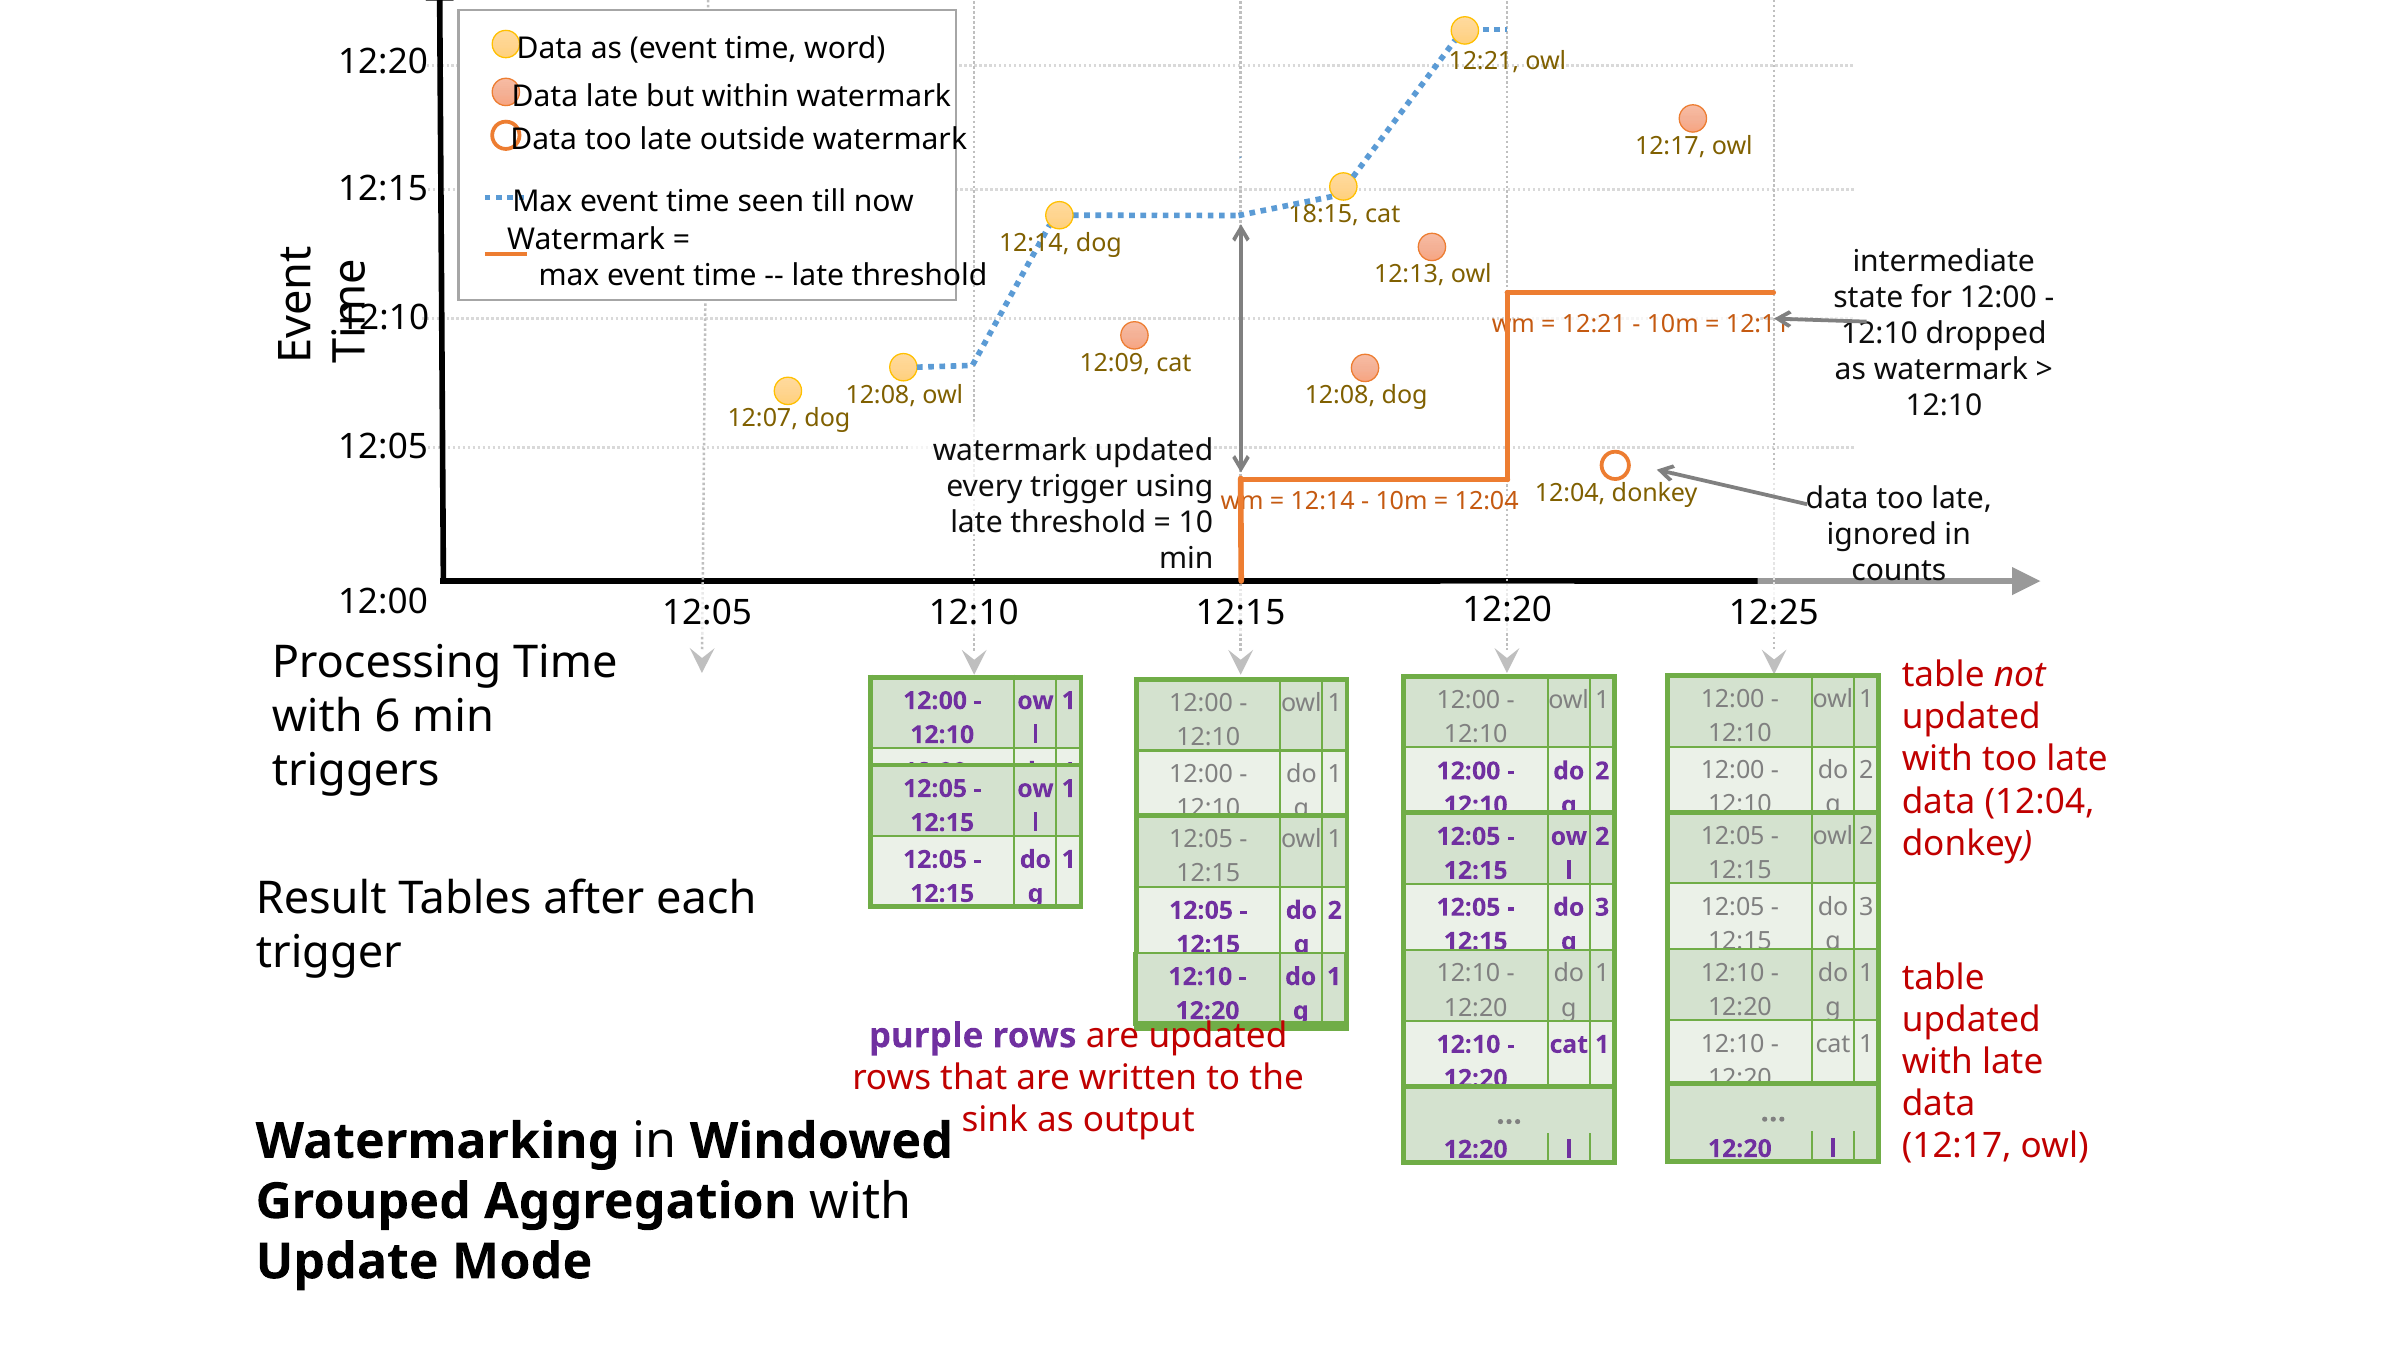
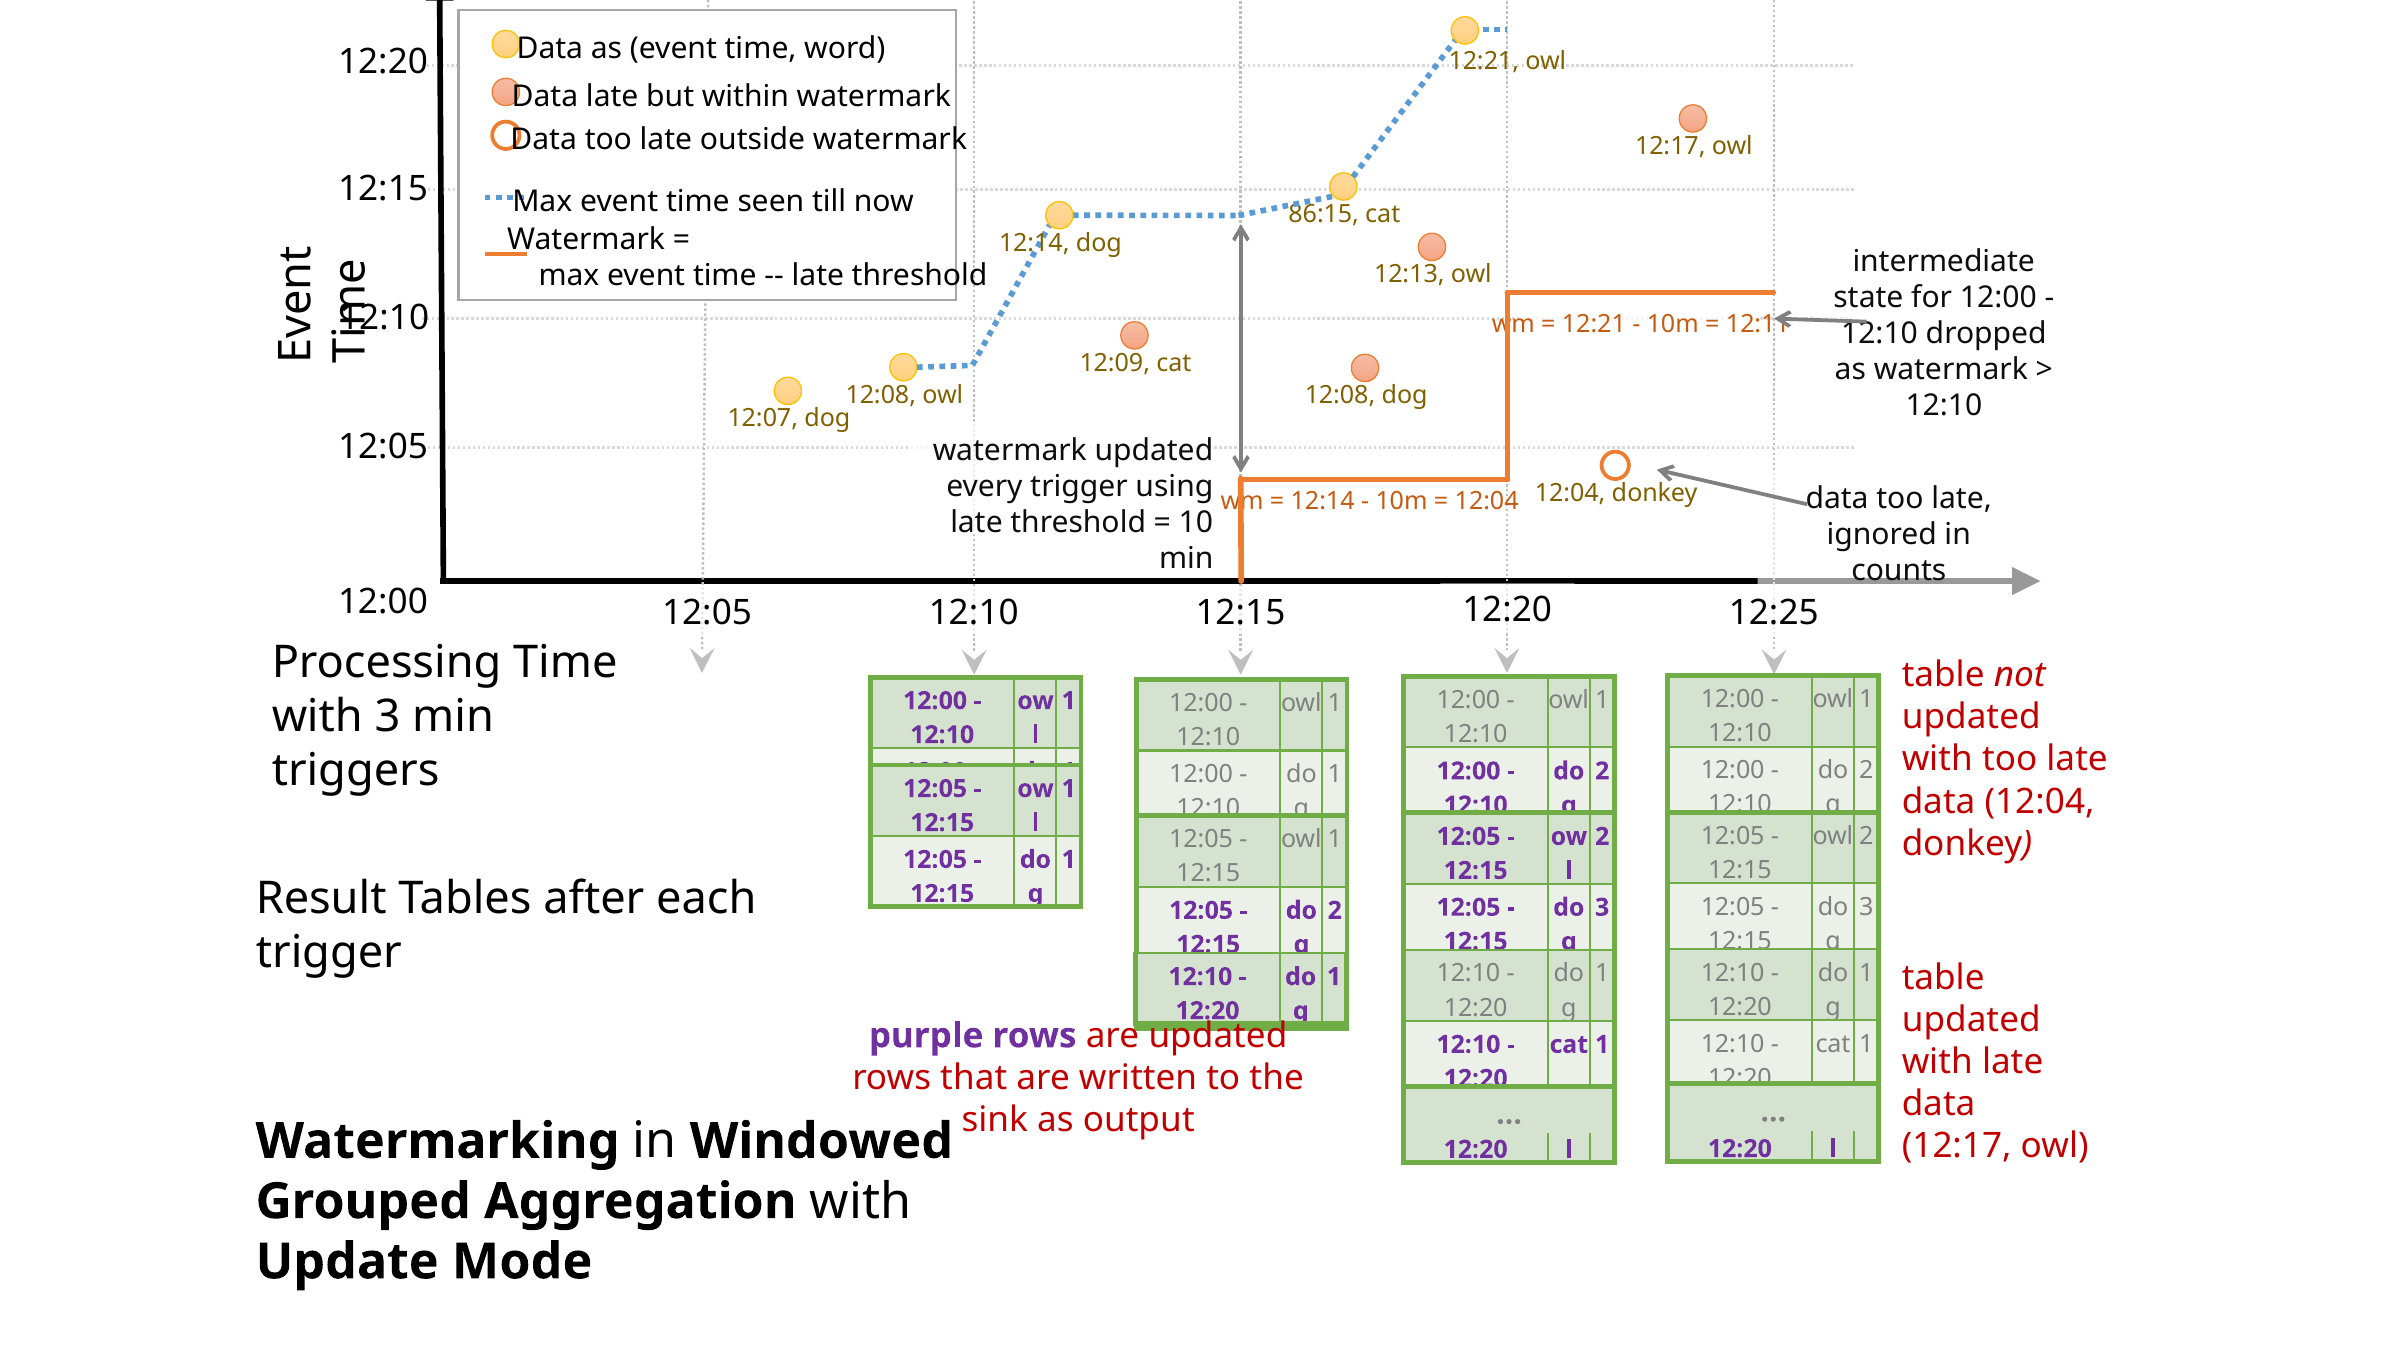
18:15: 18:15 -> 86:15 (1324, 214)
with 6: 6 -> 3 (388, 717)
